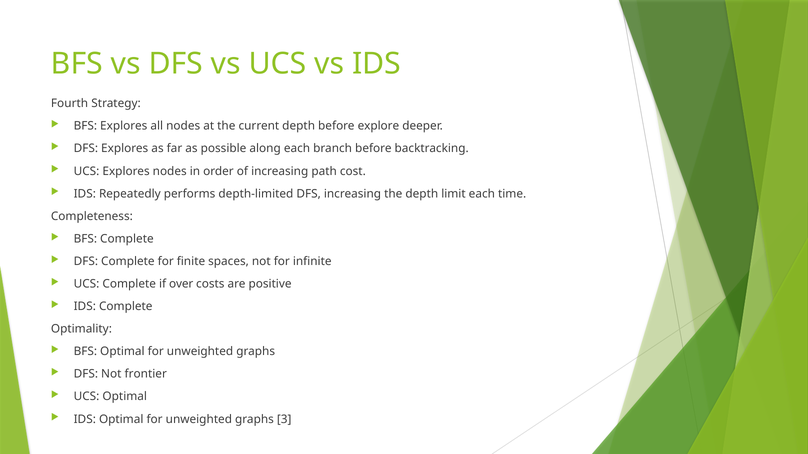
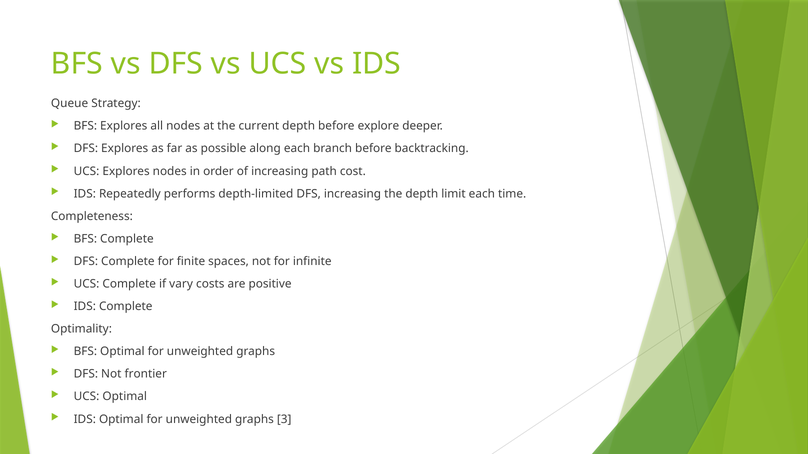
Fourth: Fourth -> Queue (70, 104)
over: over -> vary (181, 284)
